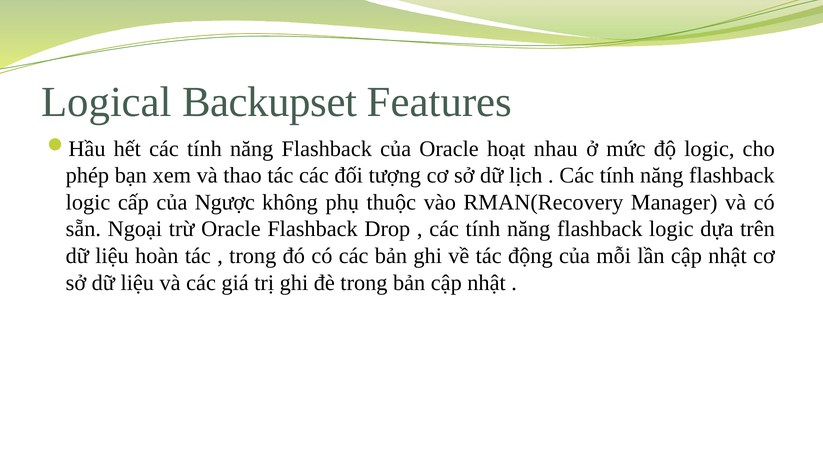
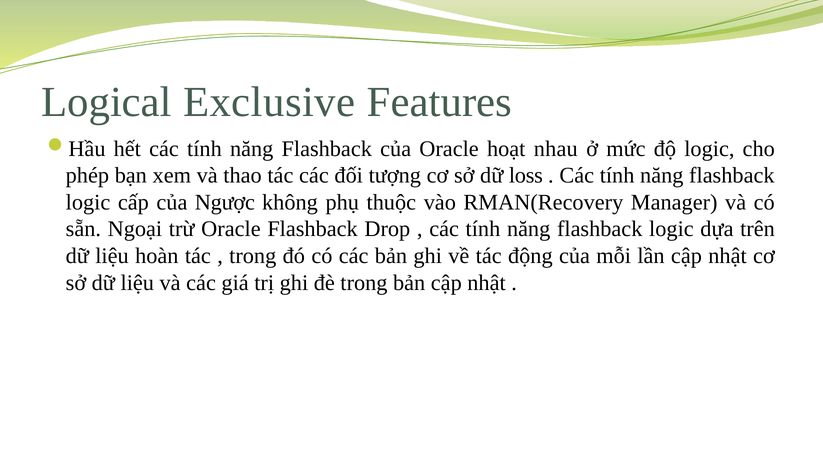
Backupset: Backupset -> Exclusive (269, 102)
lịch: lịch -> loss (526, 175)
